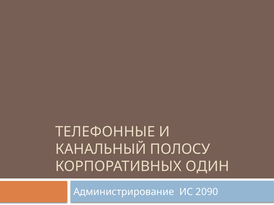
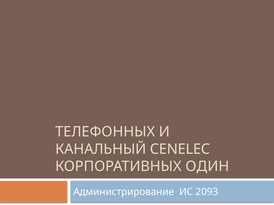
ТЕЛЕФОННЫЕ: ТЕЛЕФОННЫЕ -> ТЕЛЕФОННЫХ (105, 132)
ПОЛОСУ: ПОЛОСУ -> CENELEC (180, 149)
2090: 2090 -> 2093 (207, 192)
